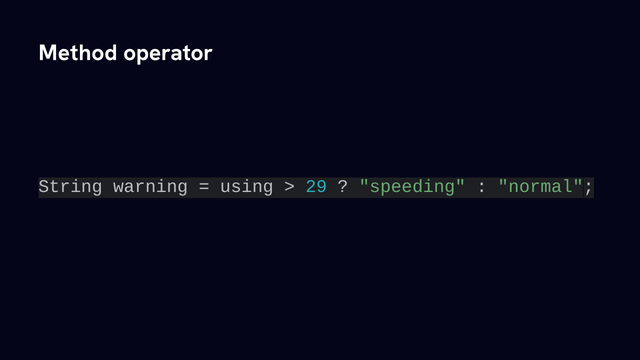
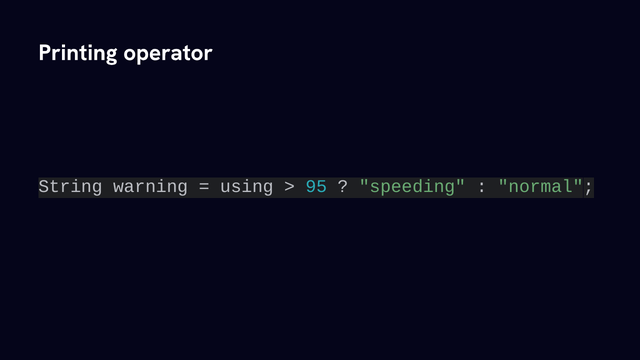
Method: Method -> Printing (78, 53)
29: 29 -> 95 (316, 187)
